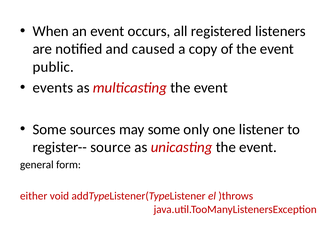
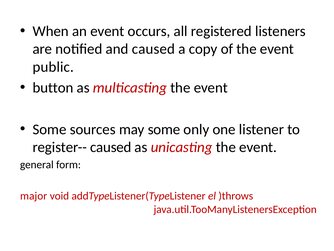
events: events -> button (53, 88)
register-- source: source -> caused (111, 147)
either: either -> major (34, 196)
